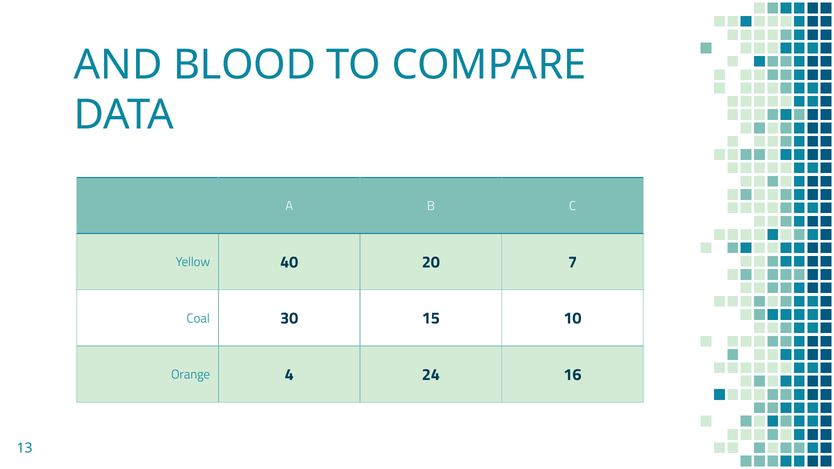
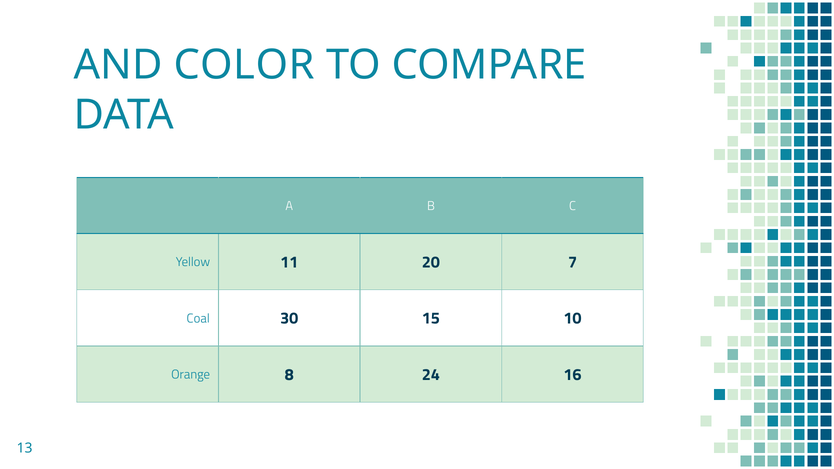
BLOOD: BLOOD -> COLOR (244, 65)
40: 40 -> 11 (289, 263)
4: 4 -> 8 (289, 375)
